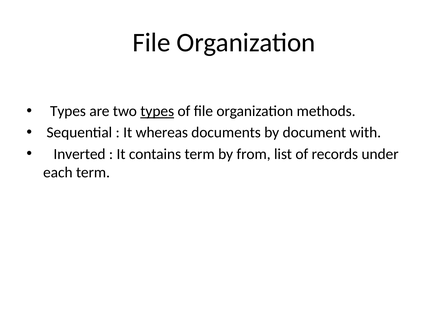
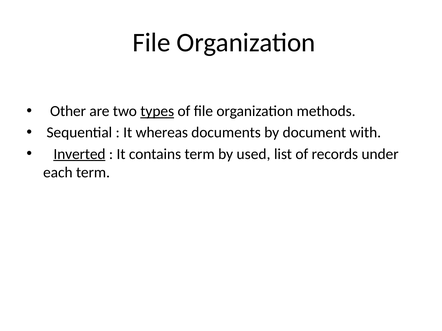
Types: Types -> Other (68, 111)
Inverted underline: none -> present (80, 154)
from: from -> used (253, 154)
